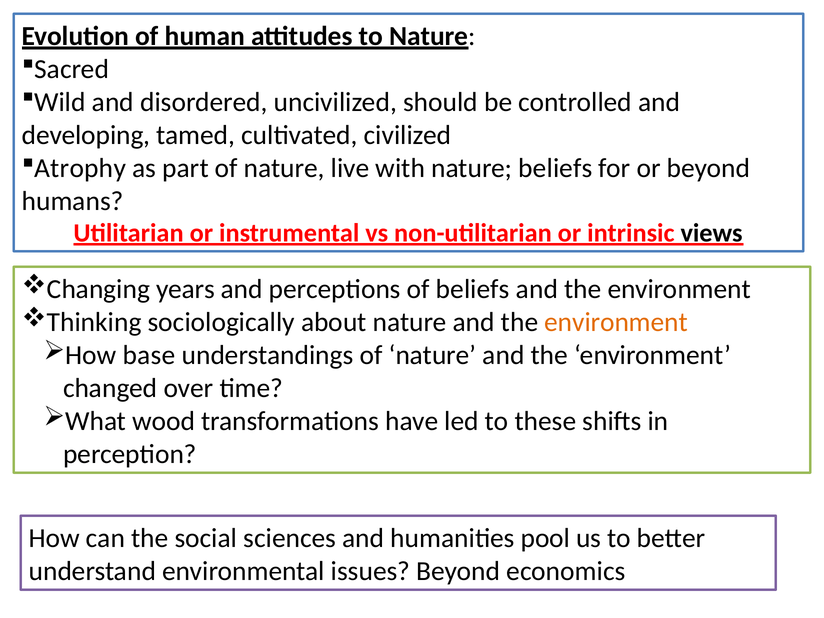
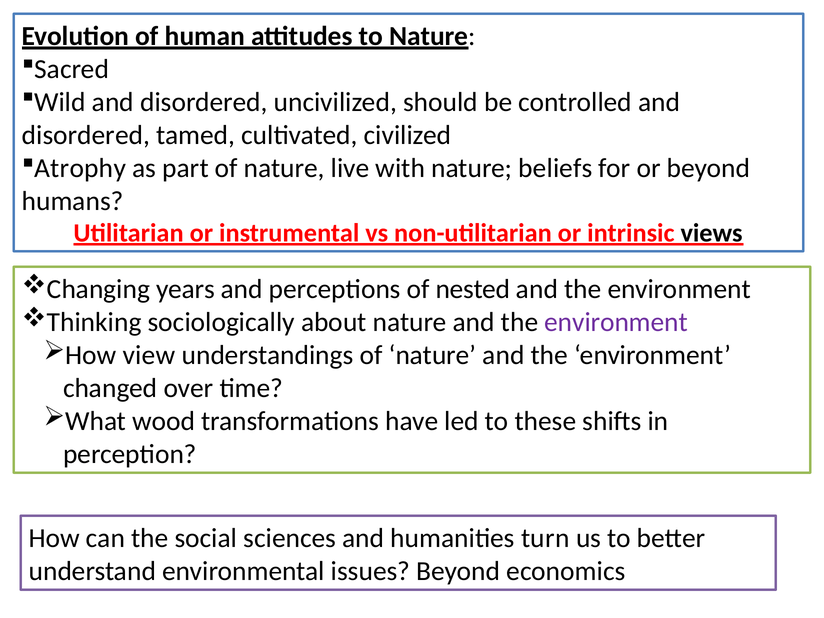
developing: developing -> disordered (86, 135)
of beliefs: beliefs -> nested (473, 289)
environment colour: orange -> purple (616, 322)
base: base -> view (149, 355)
pool: pool -> turn (545, 538)
